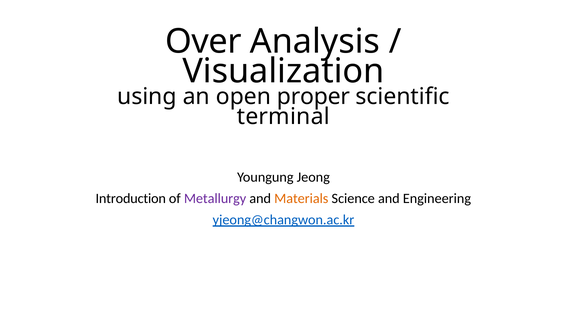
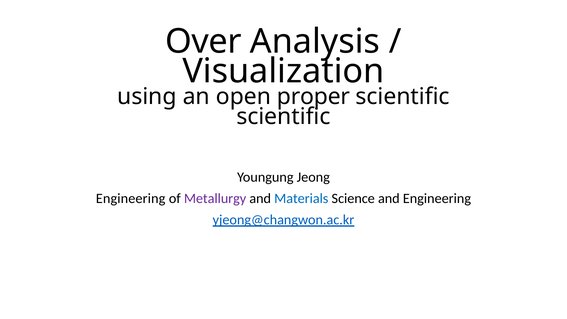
terminal: terminal -> scientific (283, 116)
Introduction: Introduction -> Engineering (131, 198)
Materials colour: orange -> blue (301, 198)
